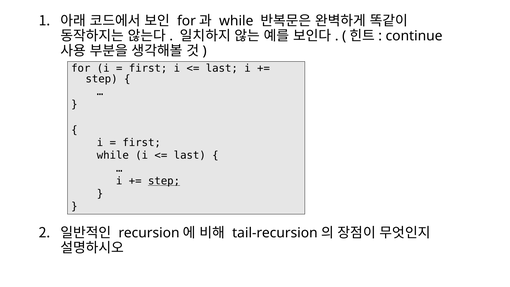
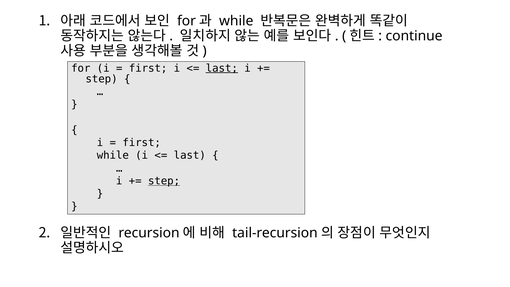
last underline: none -> present (222, 68)
